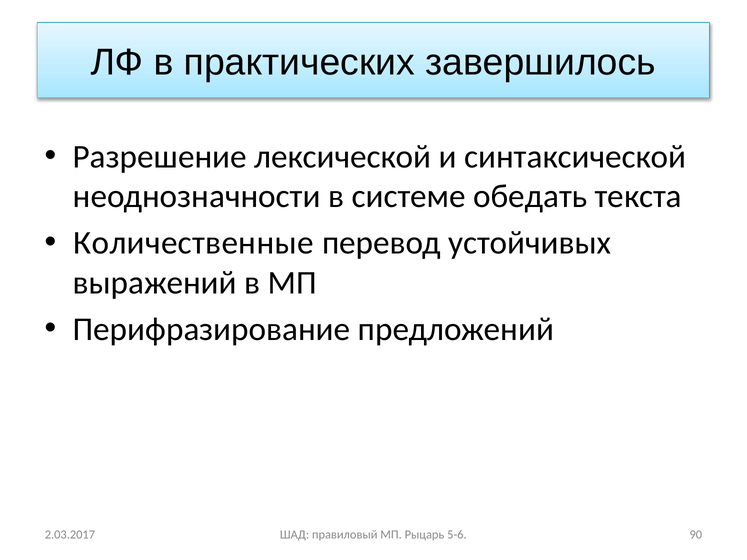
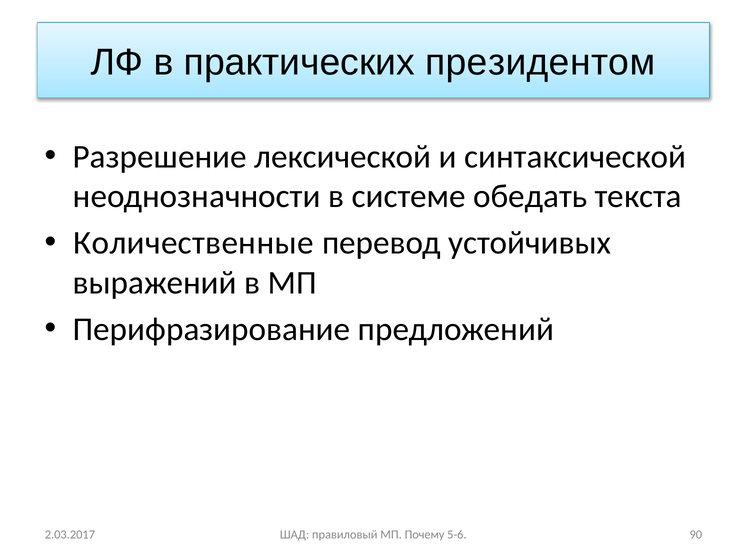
завершилось: завершилось -> президентом (540, 63)
Рыцарь: Рыцарь -> Почему (425, 535)
